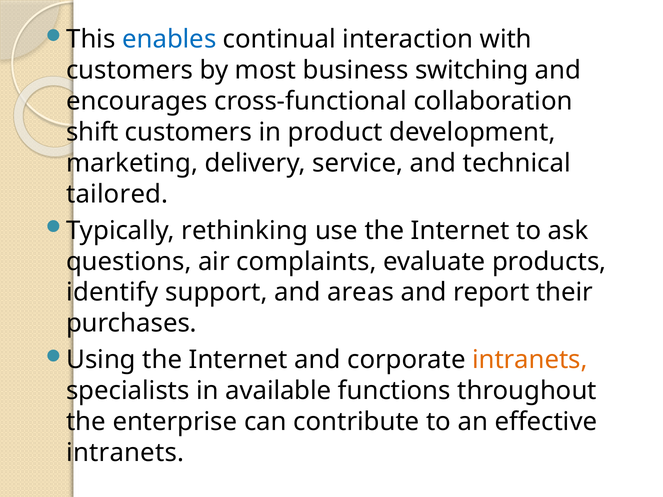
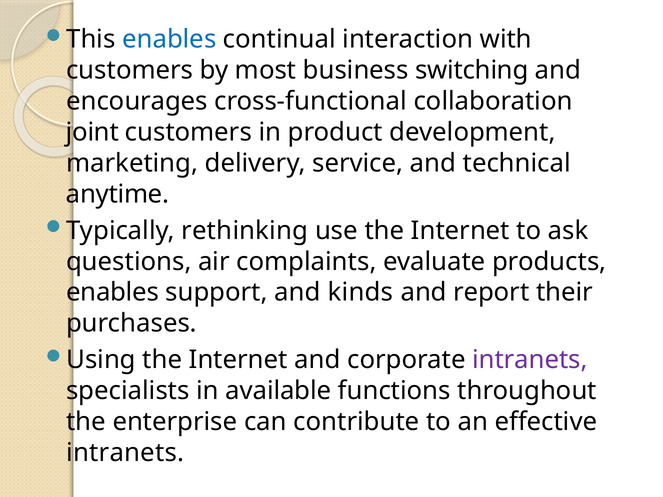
shift: shift -> joint (92, 132)
tailored: tailored -> anytime (117, 194)
identify: identify -> enables (113, 293)
areas: areas -> kinds (360, 293)
intranets colour: orange -> purple (530, 360)
